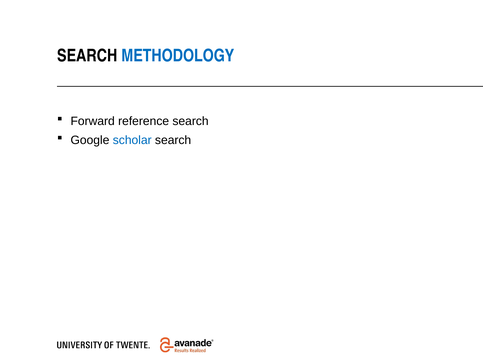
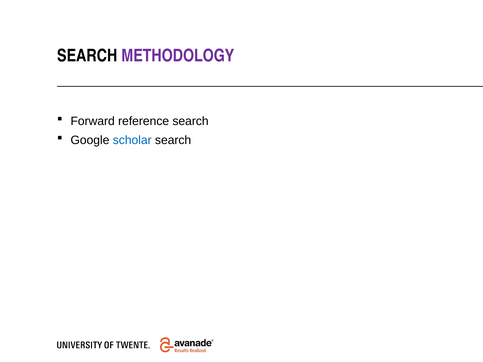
METHODOLOGY colour: blue -> purple (178, 56)
